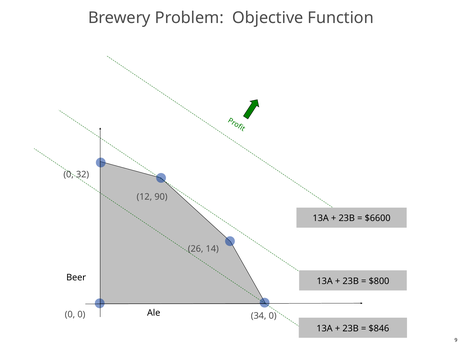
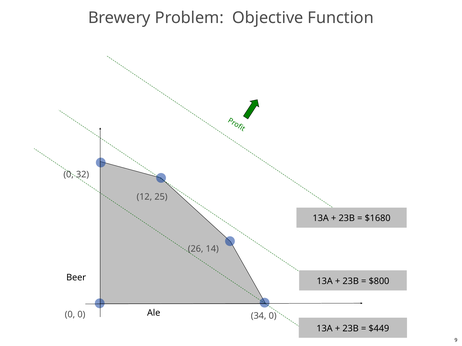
90: 90 -> 25 (161, 197)
$6600: $6600 -> $1680 (378, 219)
$846: $846 -> $449 (379, 329)
